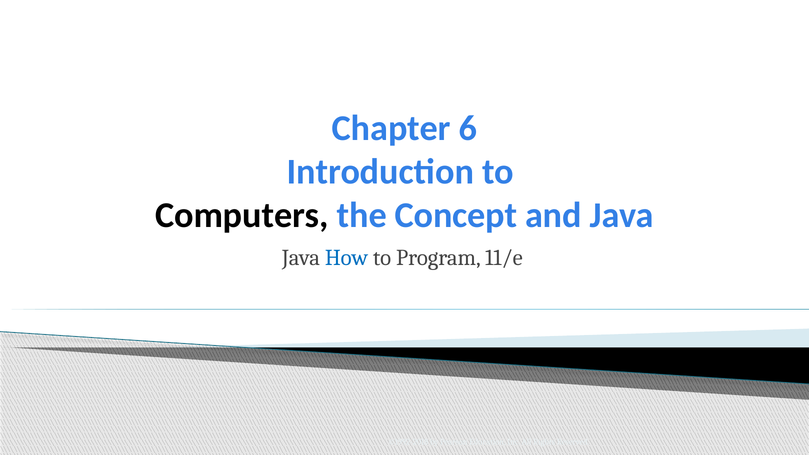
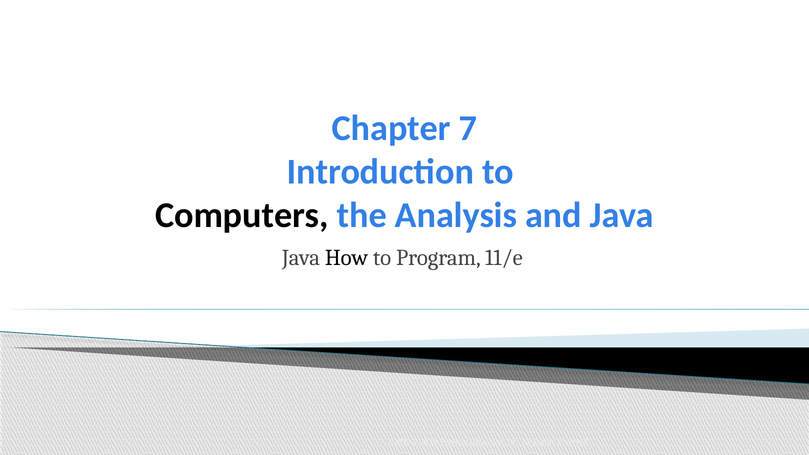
6: 6 -> 7 (468, 129)
Concept: Concept -> Analysis (456, 215)
How colour: blue -> black (346, 258)
